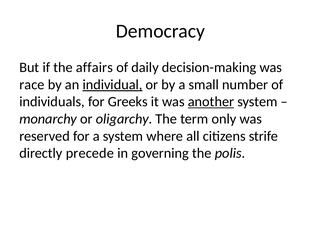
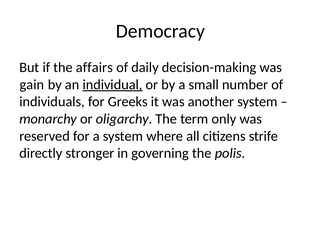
race: race -> gain (32, 84)
another underline: present -> none (211, 102)
precede: precede -> stronger (90, 153)
